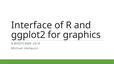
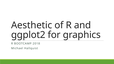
Interface: Interface -> Aesthetic (32, 25)
